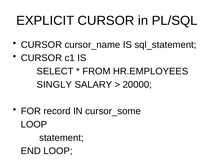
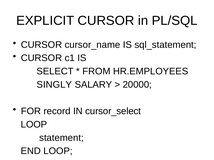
cursor_some: cursor_some -> cursor_select (113, 111)
